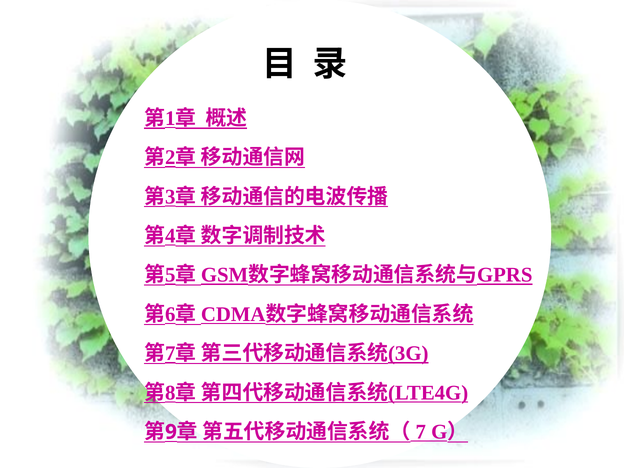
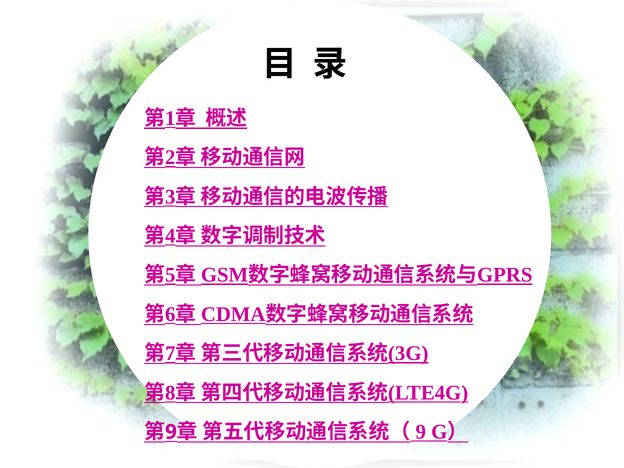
7: 7 -> 9 (421, 432)
